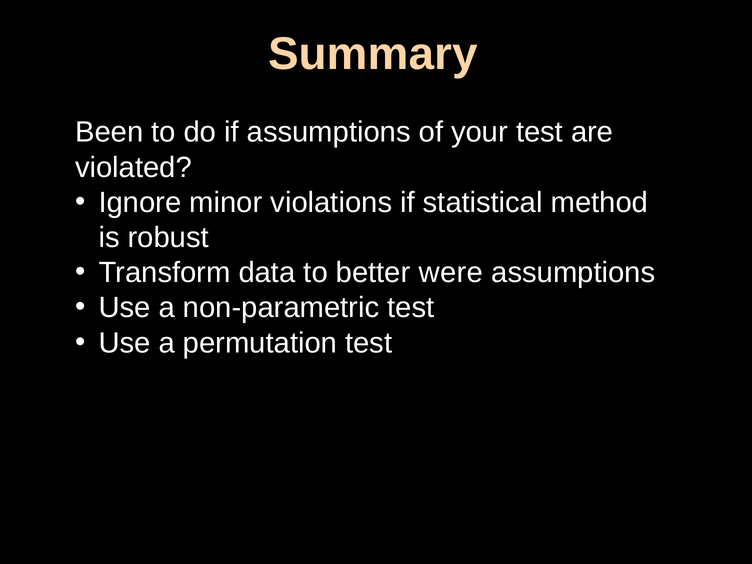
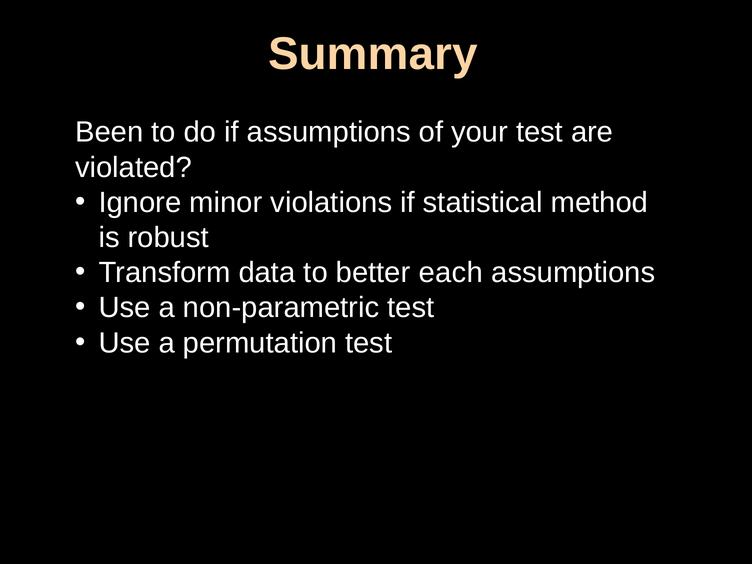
were: were -> each (451, 273)
